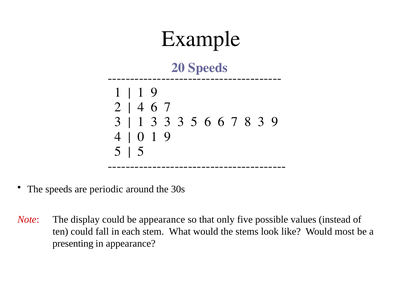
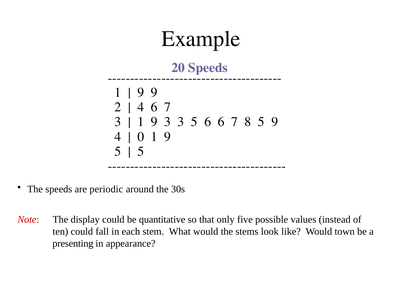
1: 1 -> 9 (141, 93)
3: 3 -> 9 (154, 122)
8 3: 3 -> 5 (261, 122)
be appearance: appearance -> quantitative (162, 220)
most: most -> town (345, 232)
